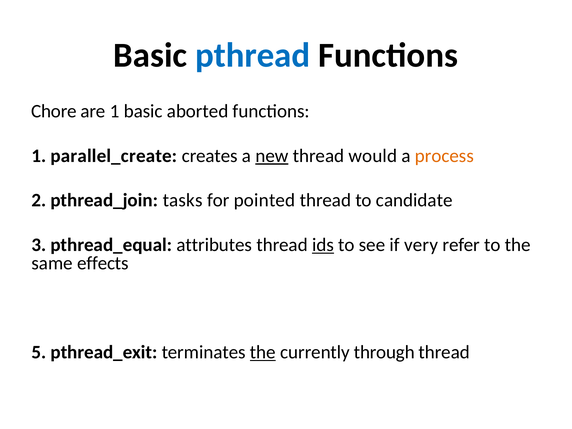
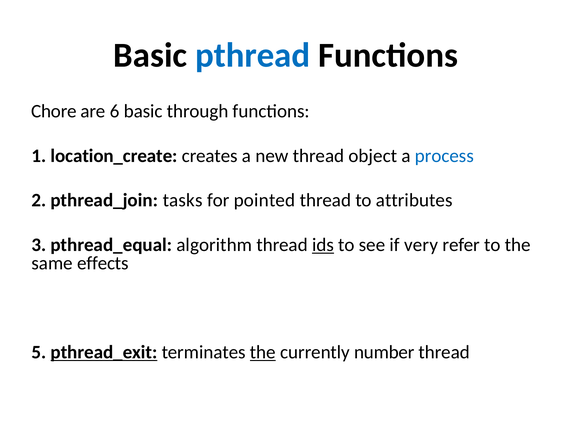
are 1: 1 -> 6 (115, 111)
aborted: aborted -> through (198, 111)
parallel_create: parallel_create -> location_create (114, 156)
new underline: present -> none (272, 156)
would: would -> object (373, 156)
process colour: orange -> blue (444, 156)
candidate: candidate -> attributes (414, 200)
attributes: attributes -> algorithm (214, 245)
pthread_exit underline: none -> present (104, 352)
through: through -> number (384, 352)
